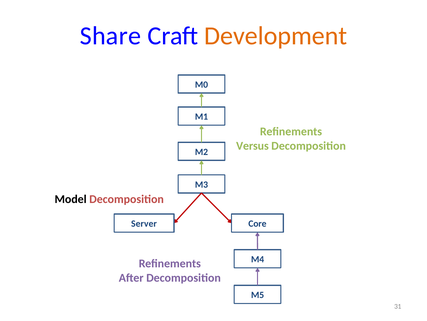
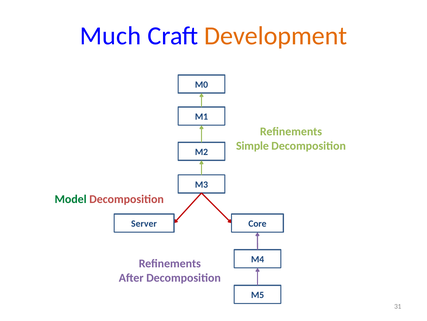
Share: Share -> Much (110, 36)
Versus: Versus -> Simple (252, 145)
Model colour: black -> green (71, 199)
